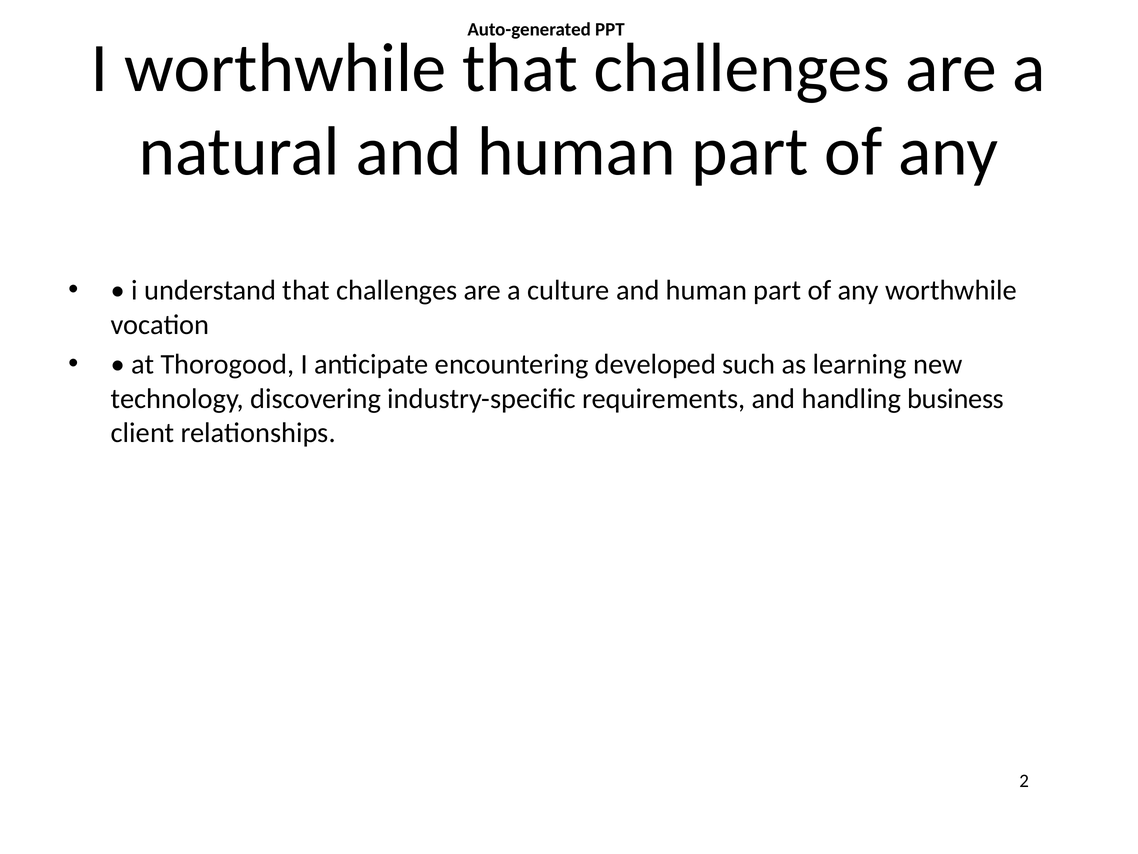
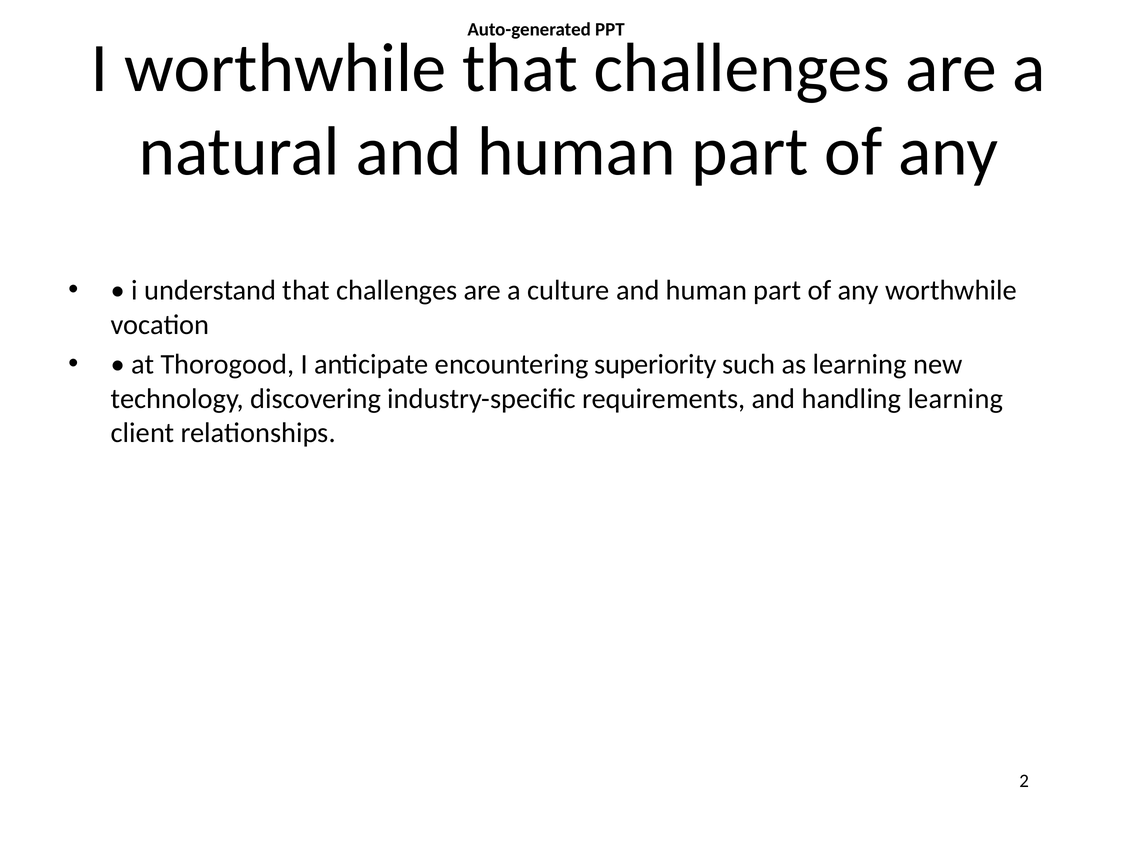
developed: developed -> superiority (655, 364)
handling business: business -> learning (955, 398)
